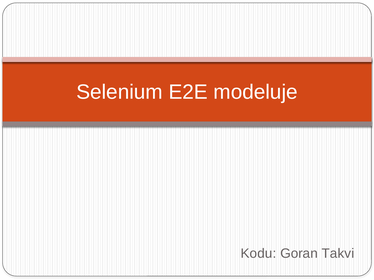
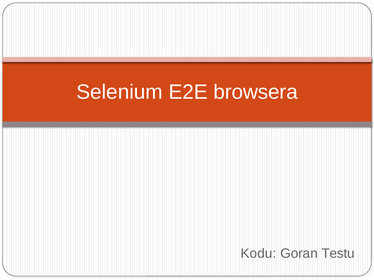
modeluje: modeluje -> browsera (256, 92)
Takvi: Takvi -> Testu (338, 254)
